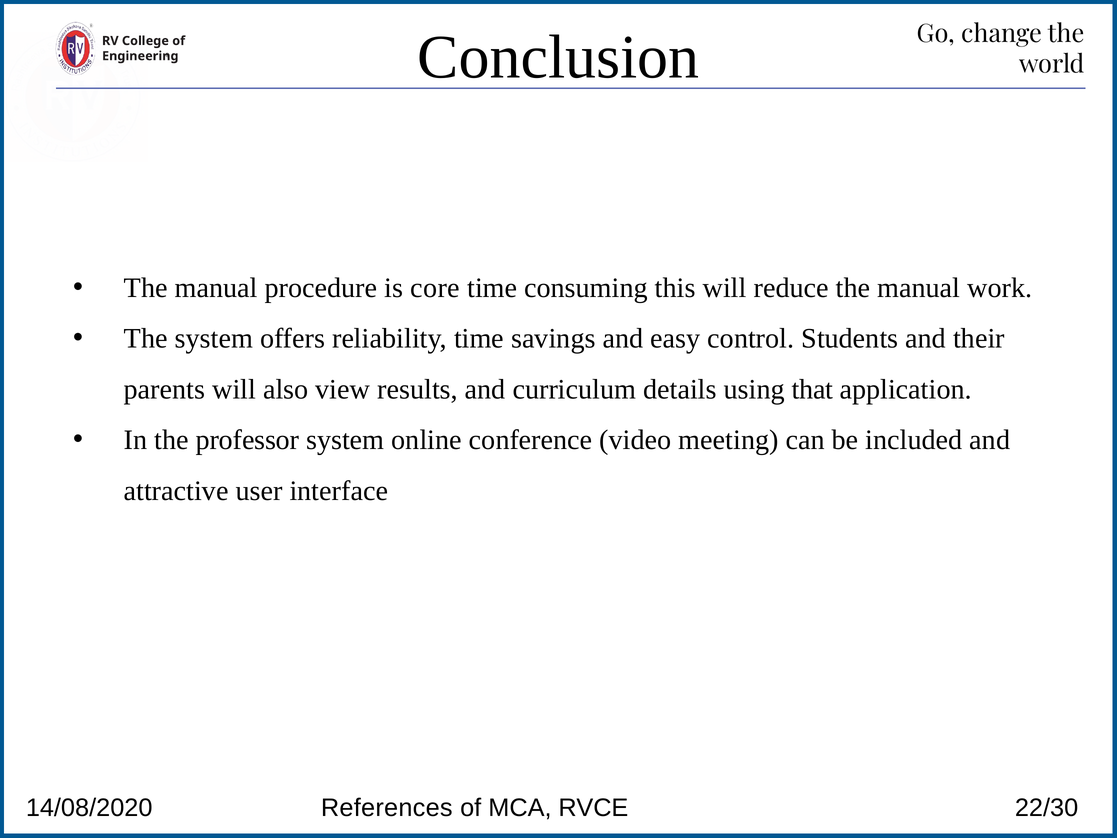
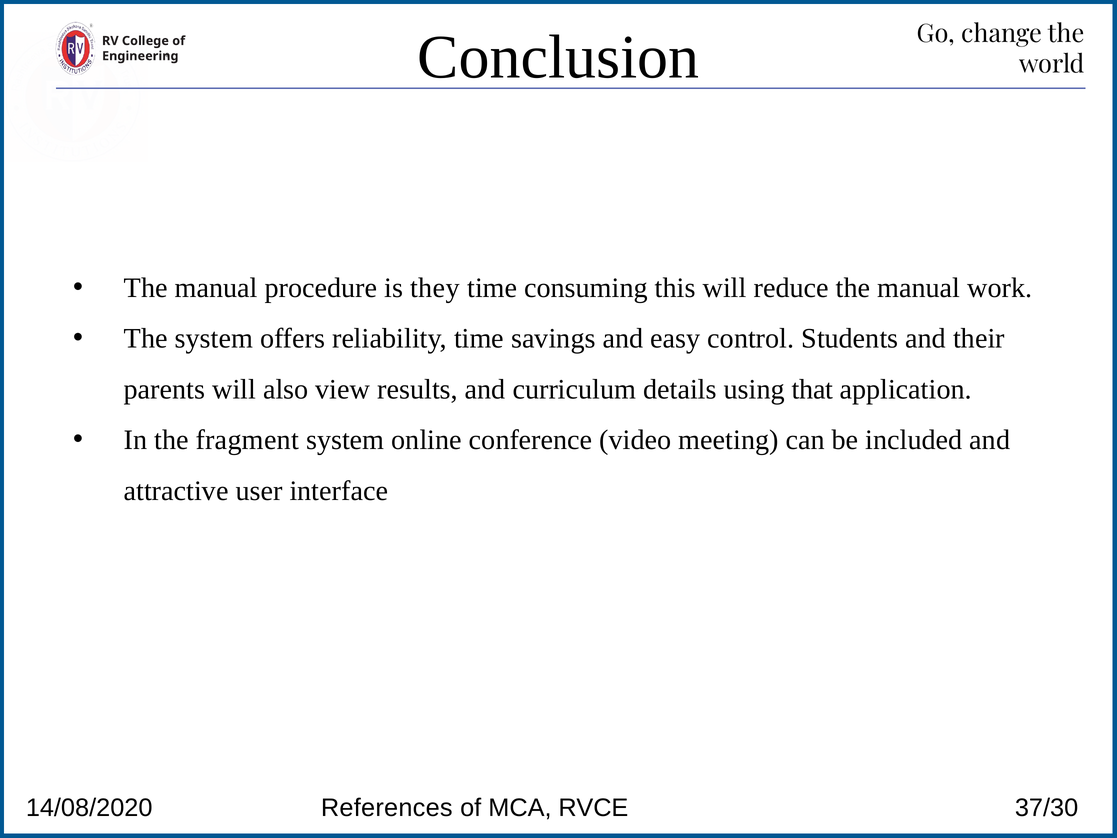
core: core -> they (435, 288)
professor: professor -> fragment (247, 440)
22/30: 22/30 -> 37/30 (1047, 808)
